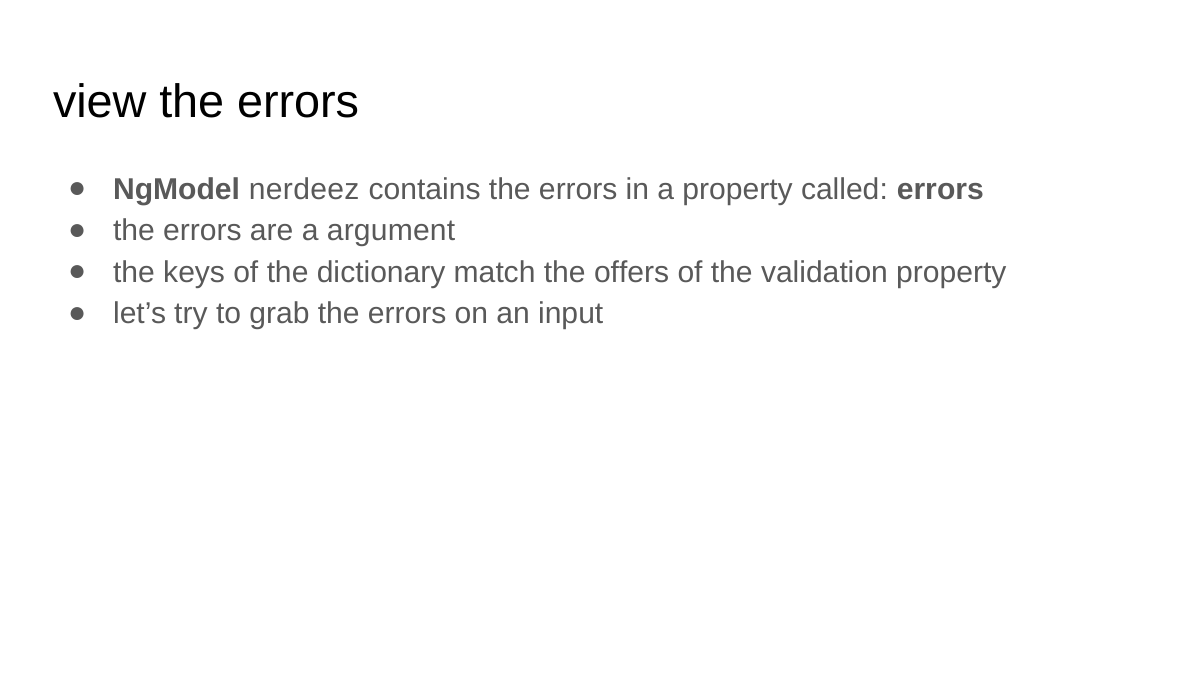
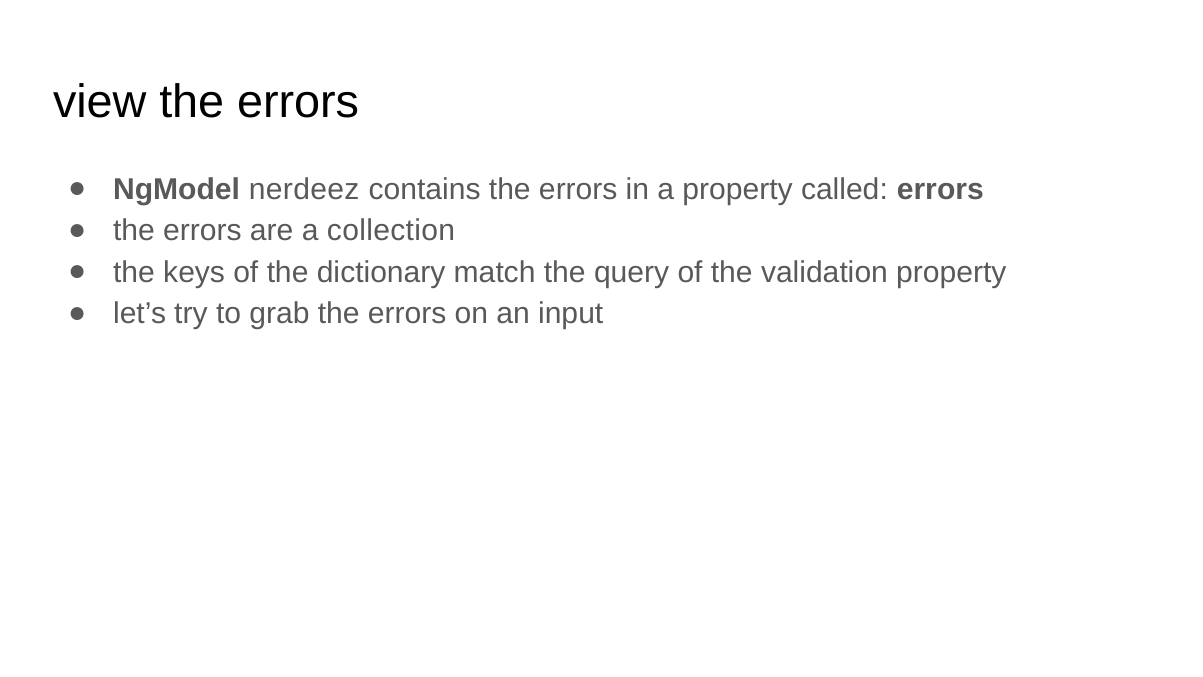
argument: argument -> collection (391, 231)
offers: offers -> query (632, 272)
